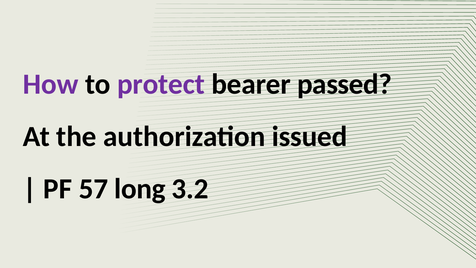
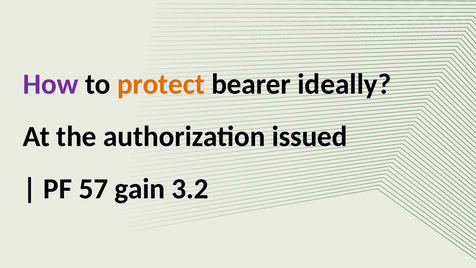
protect colour: purple -> orange (161, 84)
passed: passed -> ideally (344, 84)
long: long -> gain (140, 189)
